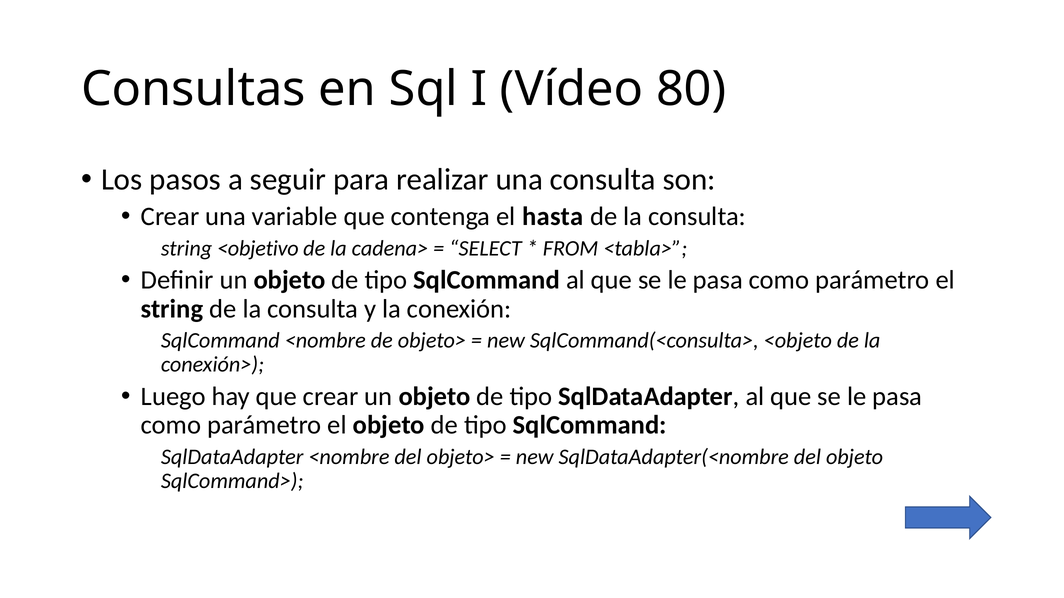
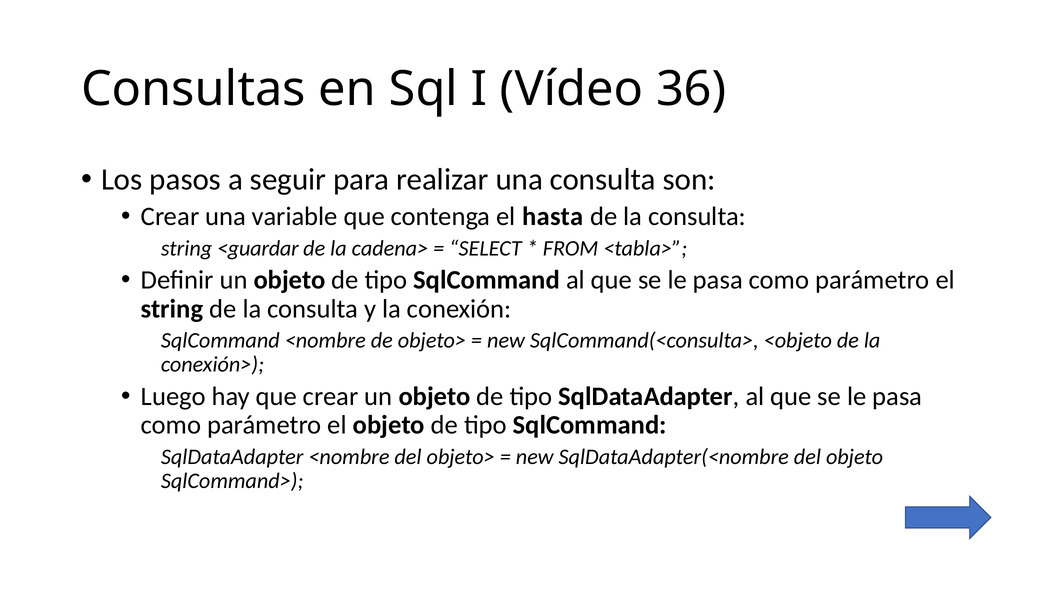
80: 80 -> 36 (691, 89)
<objetivo: <objetivo -> <guardar (258, 248)
